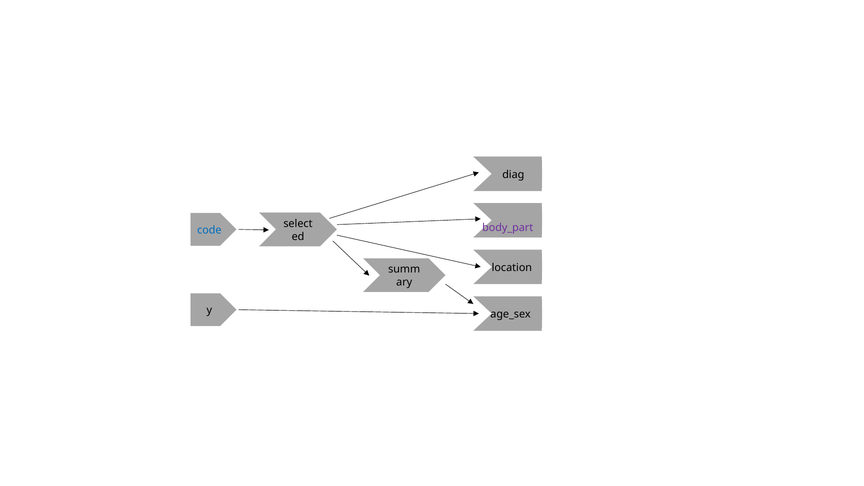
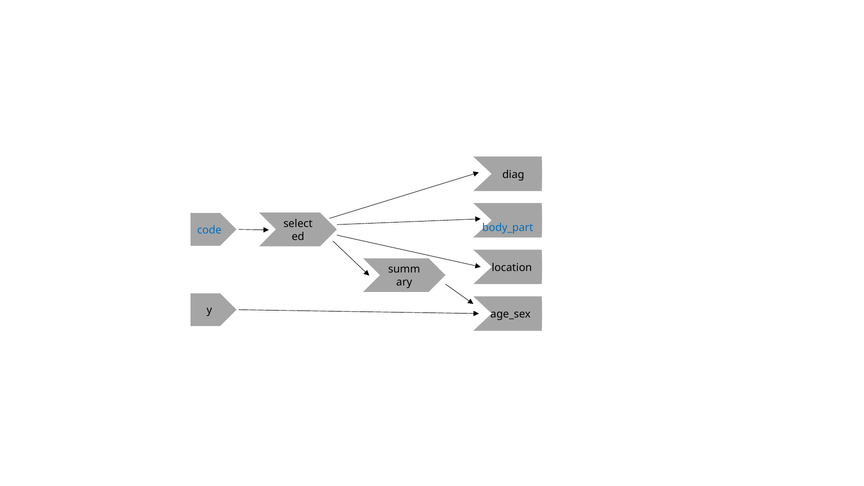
body_part colour: purple -> blue (508, 227)
